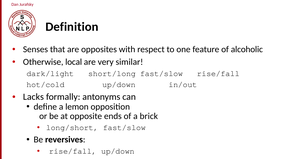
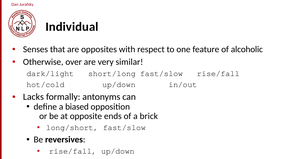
Definition: Definition -> Individual (72, 27)
local: local -> over (74, 62)
lemon: lemon -> biased (77, 107)
